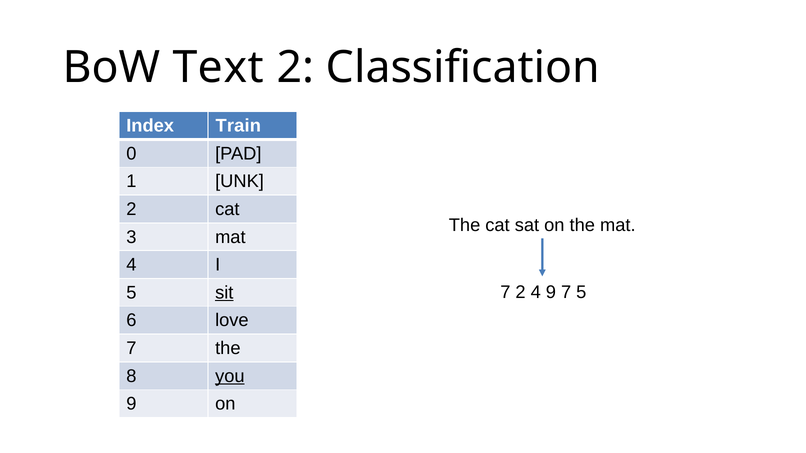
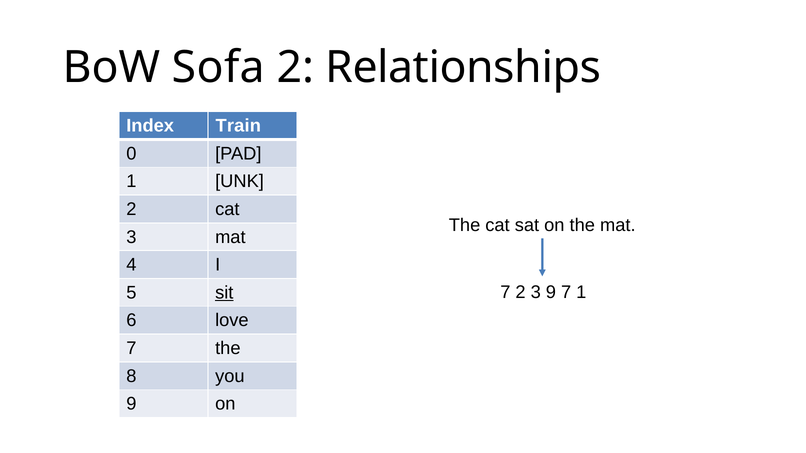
Text: Text -> Sofa (218, 68)
Classification: Classification -> Relationships (463, 68)
2 4: 4 -> 3 (536, 292)
7 5: 5 -> 1 (581, 292)
you underline: present -> none (230, 376)
